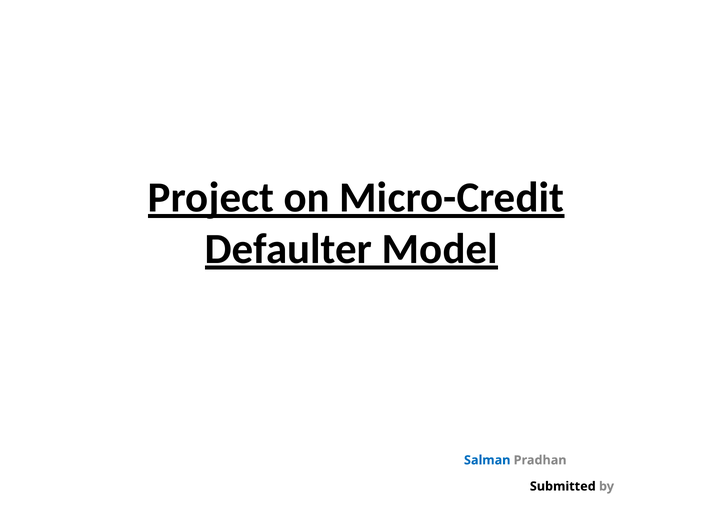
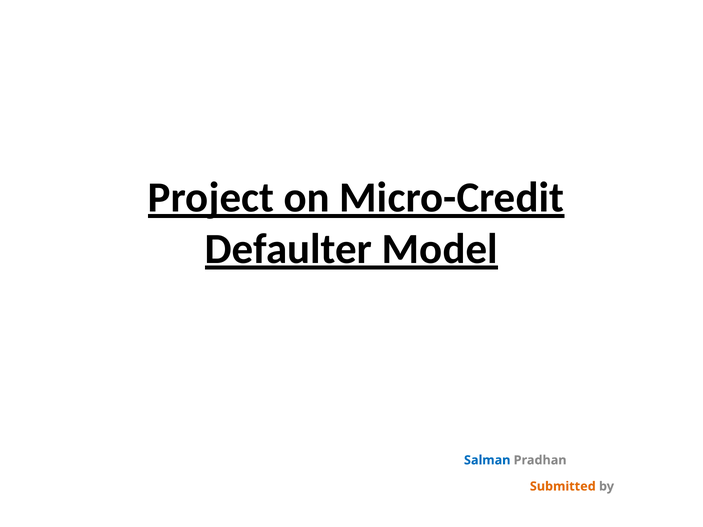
Submitted colour: black -> orange (563, 487)
